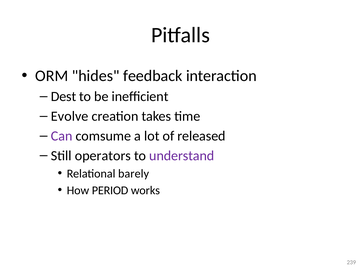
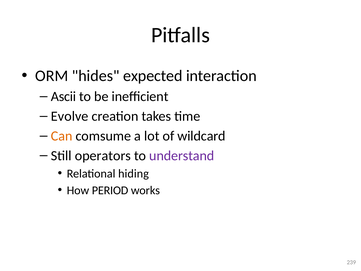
feedback: feedback -> expected (153, 76)
Dest: Dest -> Ascii (64, 96)
Can colour: purple -> orange (62, 136)
released: released -> wildcard (202, 136)
barely: barely -> hiding (134, 173)
